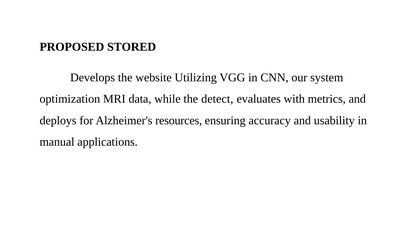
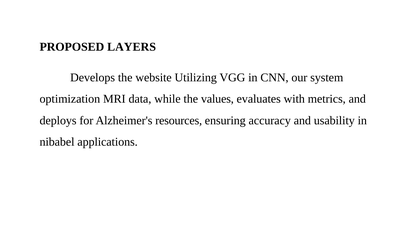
STORED: STORED -> LAYERS (132, 47)
detect: detect -> values (217, 99)
manual: manual -> nibabel (57, 142)
